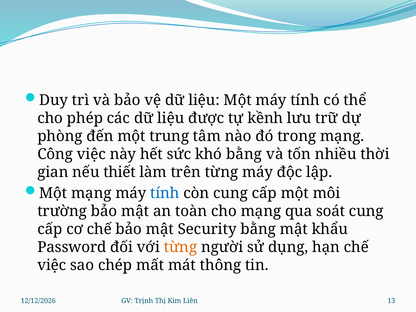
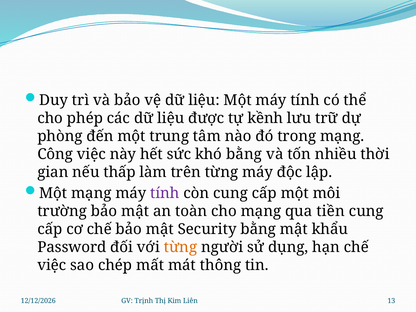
thiết: thiết -> thấp (120, 172)
tính colour: blue -> purple (165, 193)
soát: soát -> tiền (331, 211)
